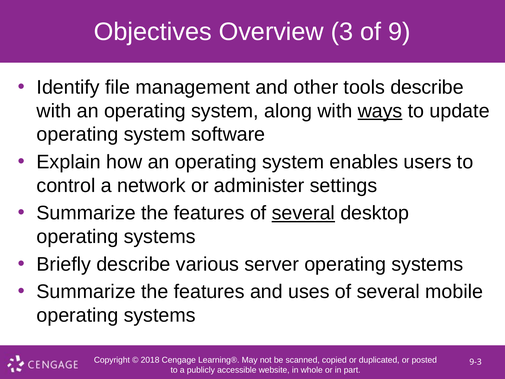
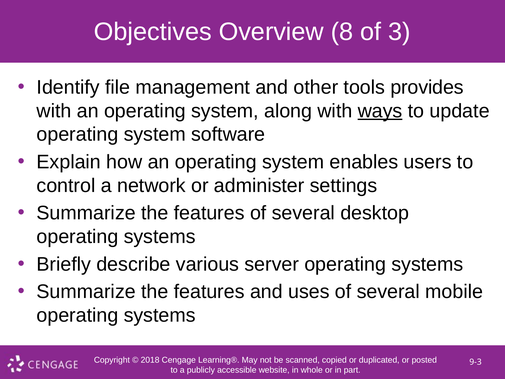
3: 3 -> 8 (342, 32)
9: 9 -> 3 (400, 32)
tools describe: describe -> provides (427, 87)
several underline: present -> none (303, 213)
